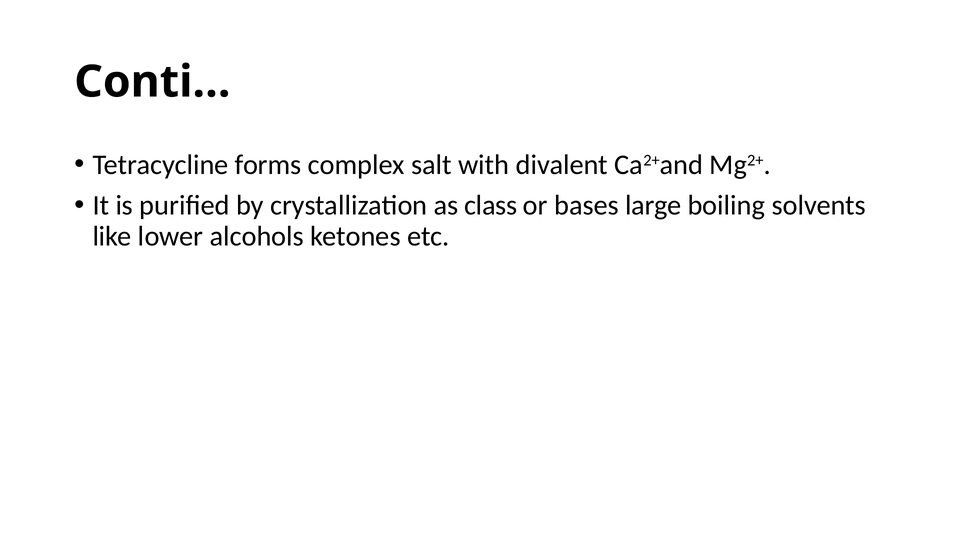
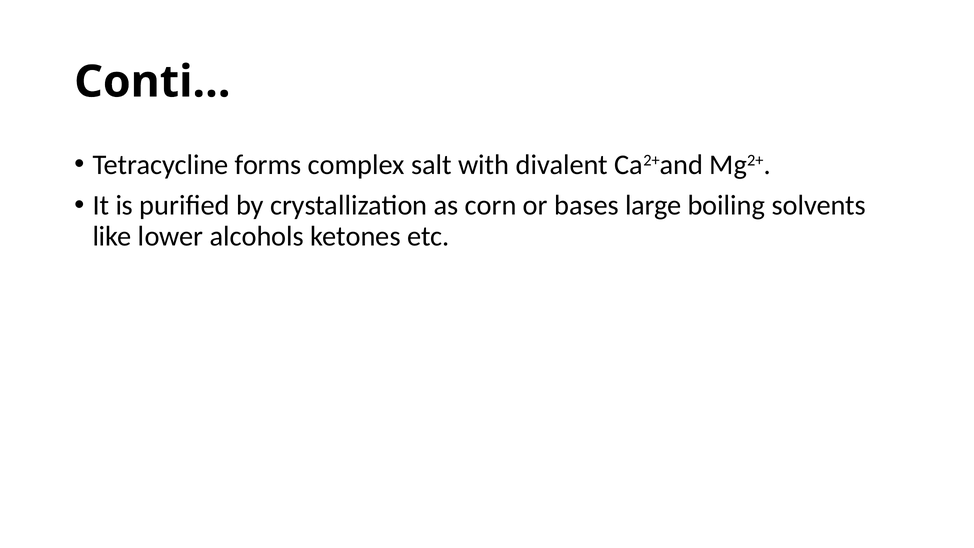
class: class -> corn (491, 206)
